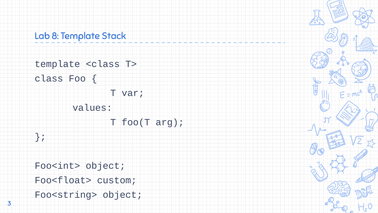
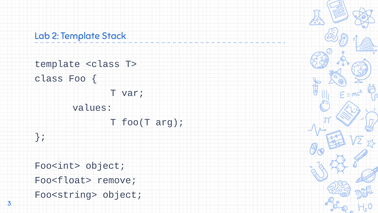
8: 8 -> 2 (55, 36)
custom: custom -> remove (117, 180)
